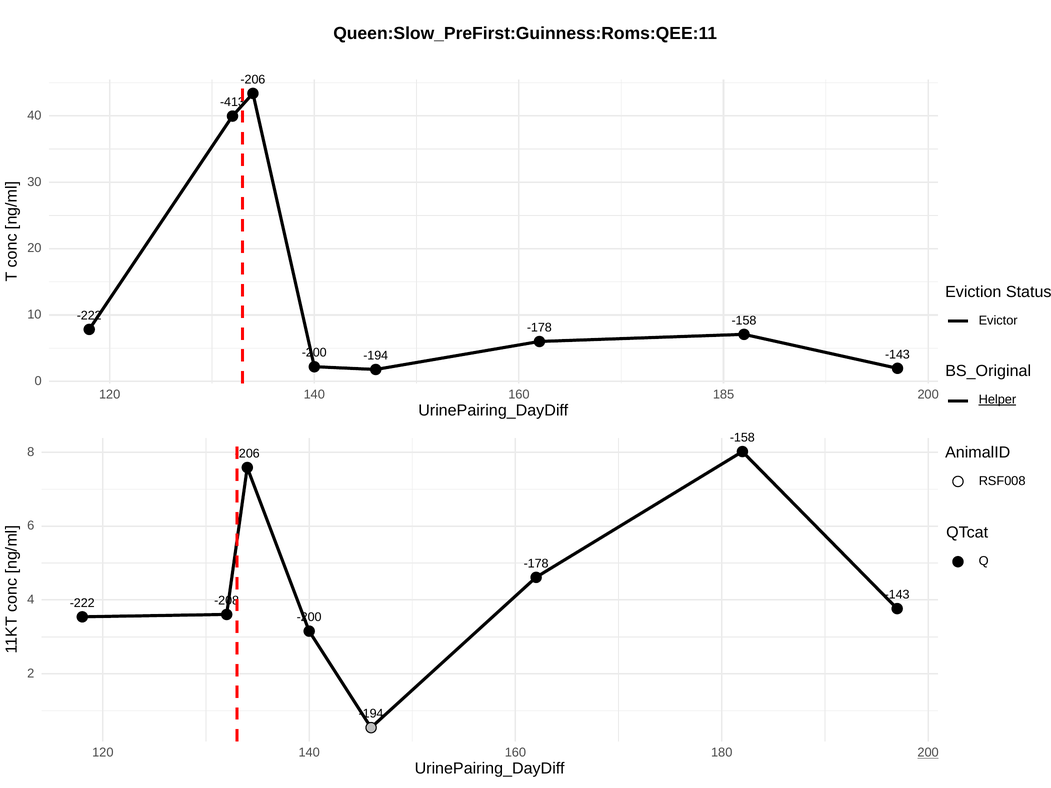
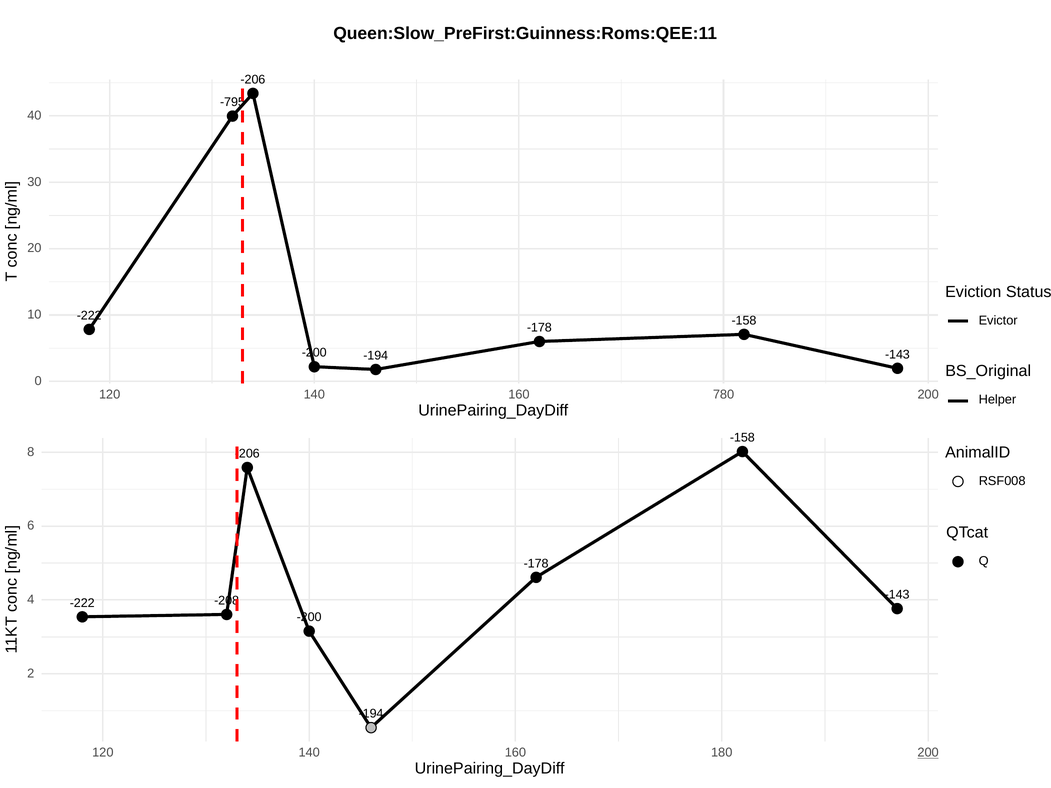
-413: -413 -> -795 (232, 102)
185: 185 -> 780 (724, 395)
Helper underline: present -> none (997, 400)
